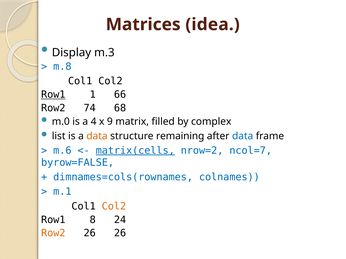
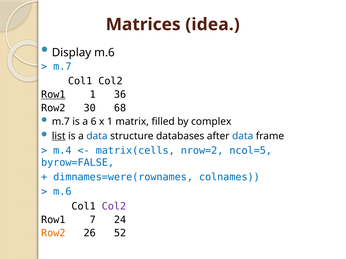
Display m.3: m.3 -> m.6 (104, 53)
m.8: m.8 -> m.7 (62, 67)
66: 66 -> 36 (120, 95)
74: 74 -> 30 (90, 108)
m.0: m.0 -> m.7 (61, 122)
4: 4 -> 6 (94, 122)
x 9: 9 -> 1 (110, 122)
list underline: none -> present (59, 136)
data colour: orange -> blue (97, 136)
remaining: remaining -> databases (180, 136)
m.6: m.6 -> m.4 (62, 151)
matrix(cells underline: present -> none (135, 151)
ncol=7: ncol=7 -> ncol=5 (251, 151)
dimnames=cols(rownames: dimnames=cols(rownames -> dimnames=were(rownames (123, 177)
m.1: m.1 -> m.6 (62, 192)
Col2 colour: orange -> purple (114, 207)
8: 8 -> 7 (93, 220)
26 26: 26 -> 52 (120, 234)
